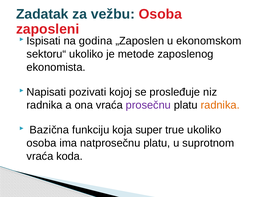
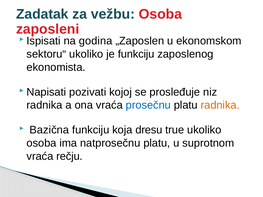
je metode: metode -> funkciju (136, 54)
prosečnu colour: purple -> blue (148, 105)
super: super -> dresu (149, 130)
koda: koda -> rečju (69, 156)
